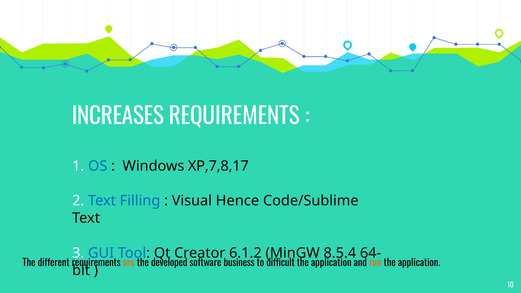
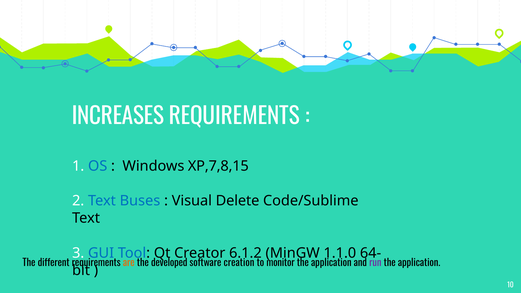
XP,7,8,17: XP,7,8,17 -> XP,7,8,15 (218, 166)
Filling: Filling -> Buses (140, 201)
Hence: Hence -> Delete (238, 201)
8.5.4: 8.5.4 -> 1.1.0 (340, 253)
business: business -> creation (239, 263)
difficult: difficult -> monitor (281, 263)
run colour: orange -> purple (375, 263)
